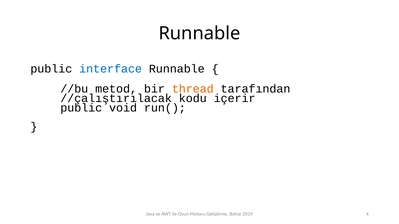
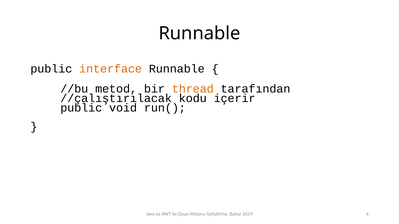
interface colour: blue -> orange (111, 69)
